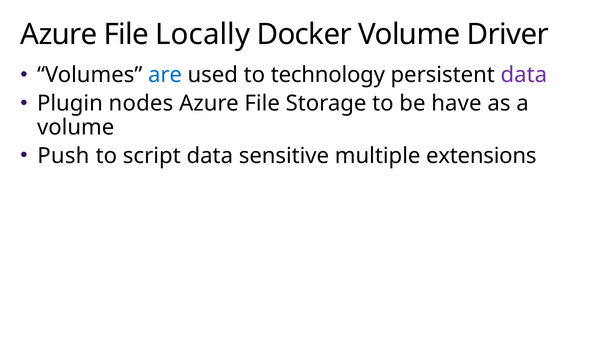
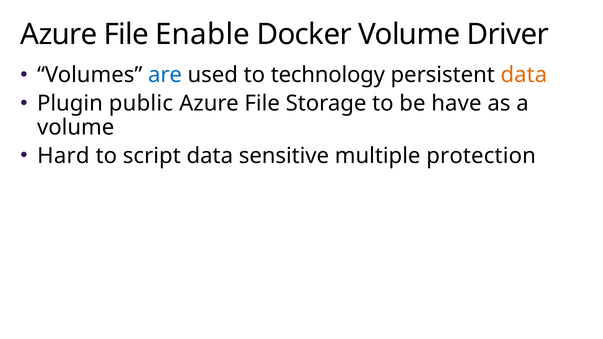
Locally: Locally -> Enable (203, 35)
data colour: purple -> orange (524, 75)
nodes: nodes -> public (141, 103)
Push: Push -> Hard (63, 156)
extensions: extensions -> protection (481, 156)
